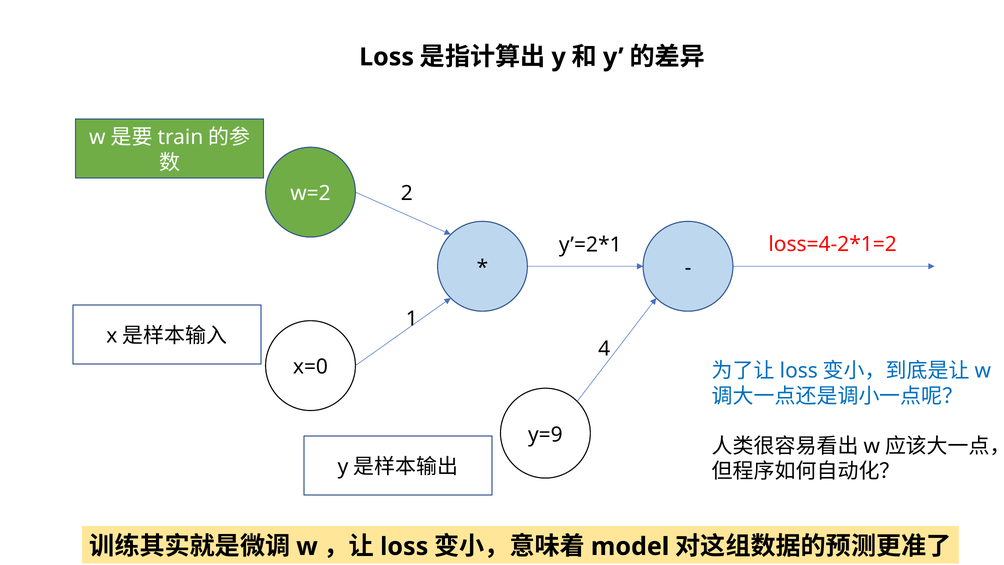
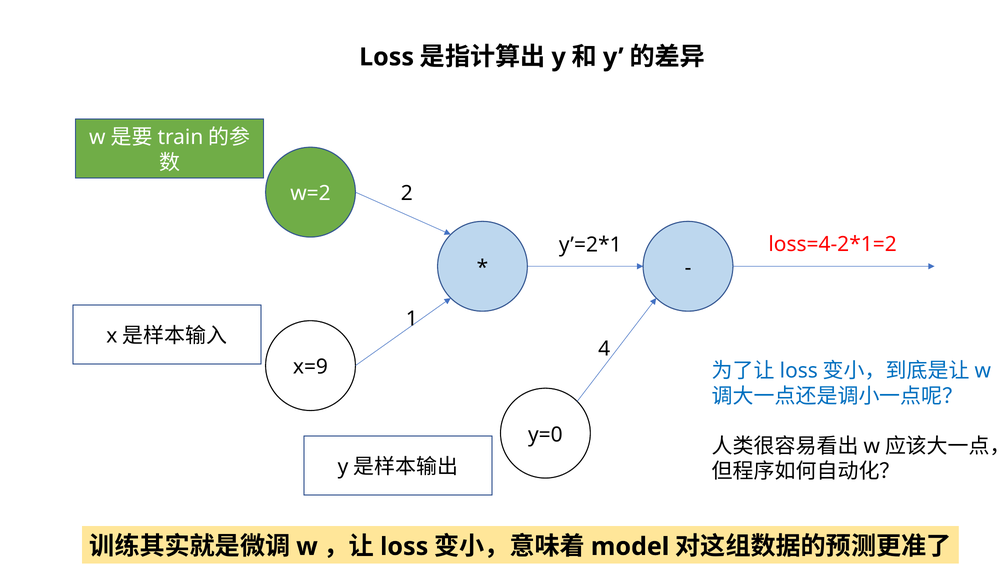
x=0: x=0 -> x=9 (310, 367)
y=9: y=9 -> y=0 (545, 434)
